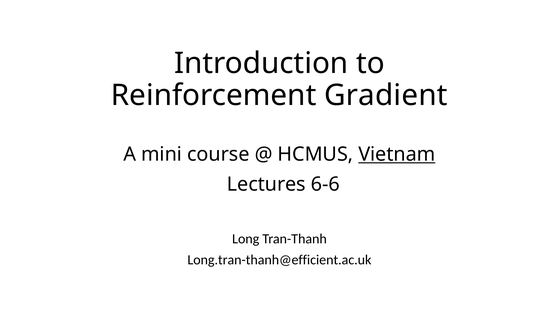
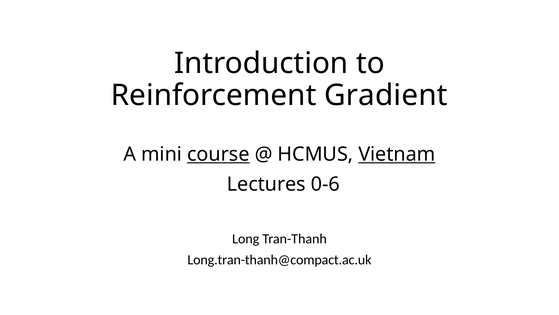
course underline: none -> present (218, 154)
6-6: 6-6 -> 0-6 (325, 184)
Long.tran-thanh@efficient.ac.uk: Long.tran-thanh@efficient.ac.uk -> Long.tran-thanh@compact.ac.uk (279, 259)
